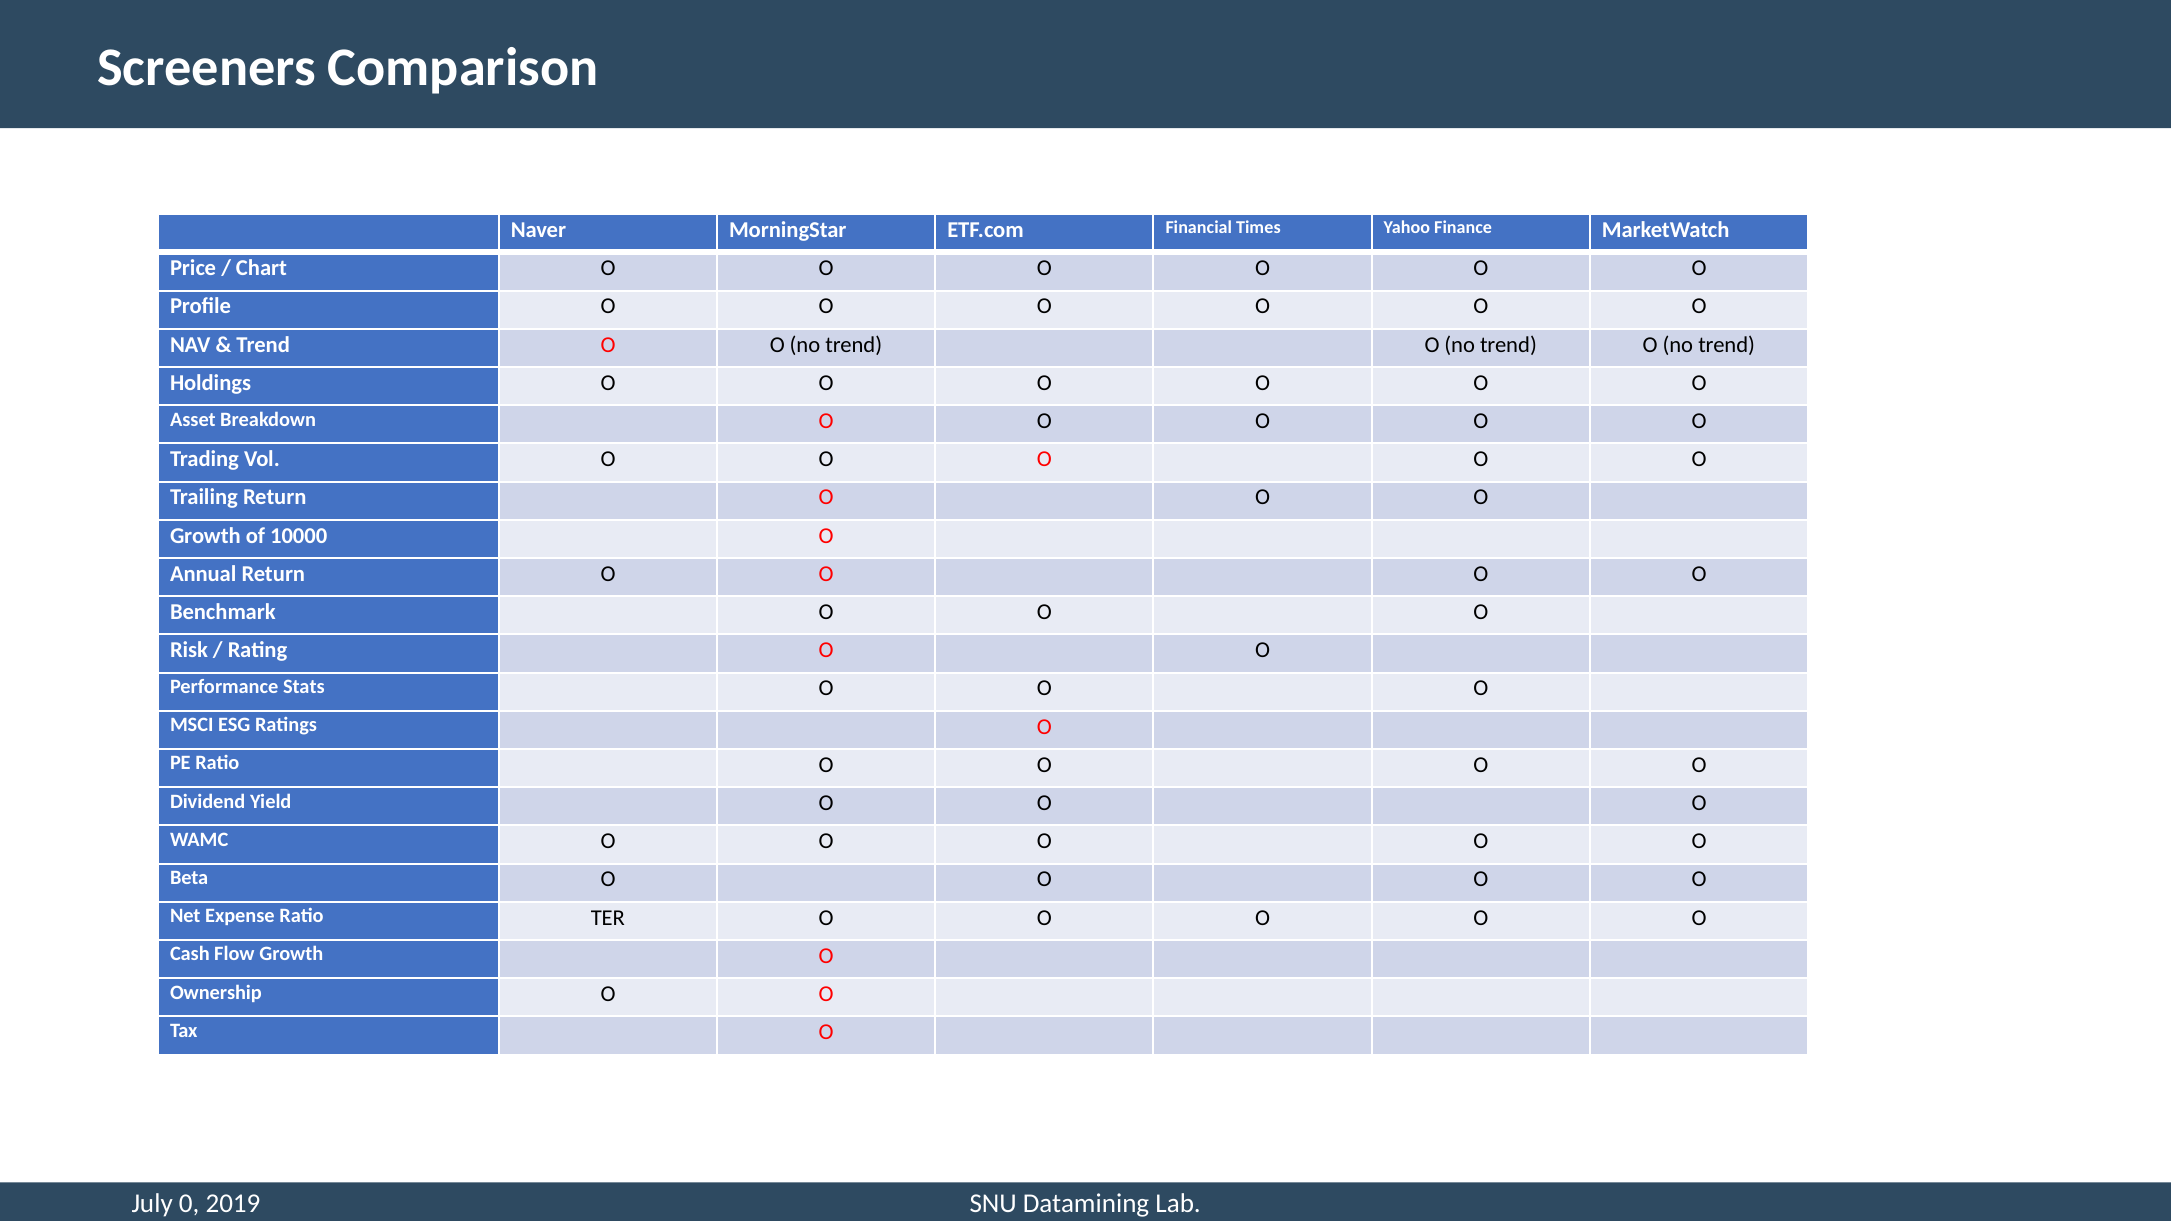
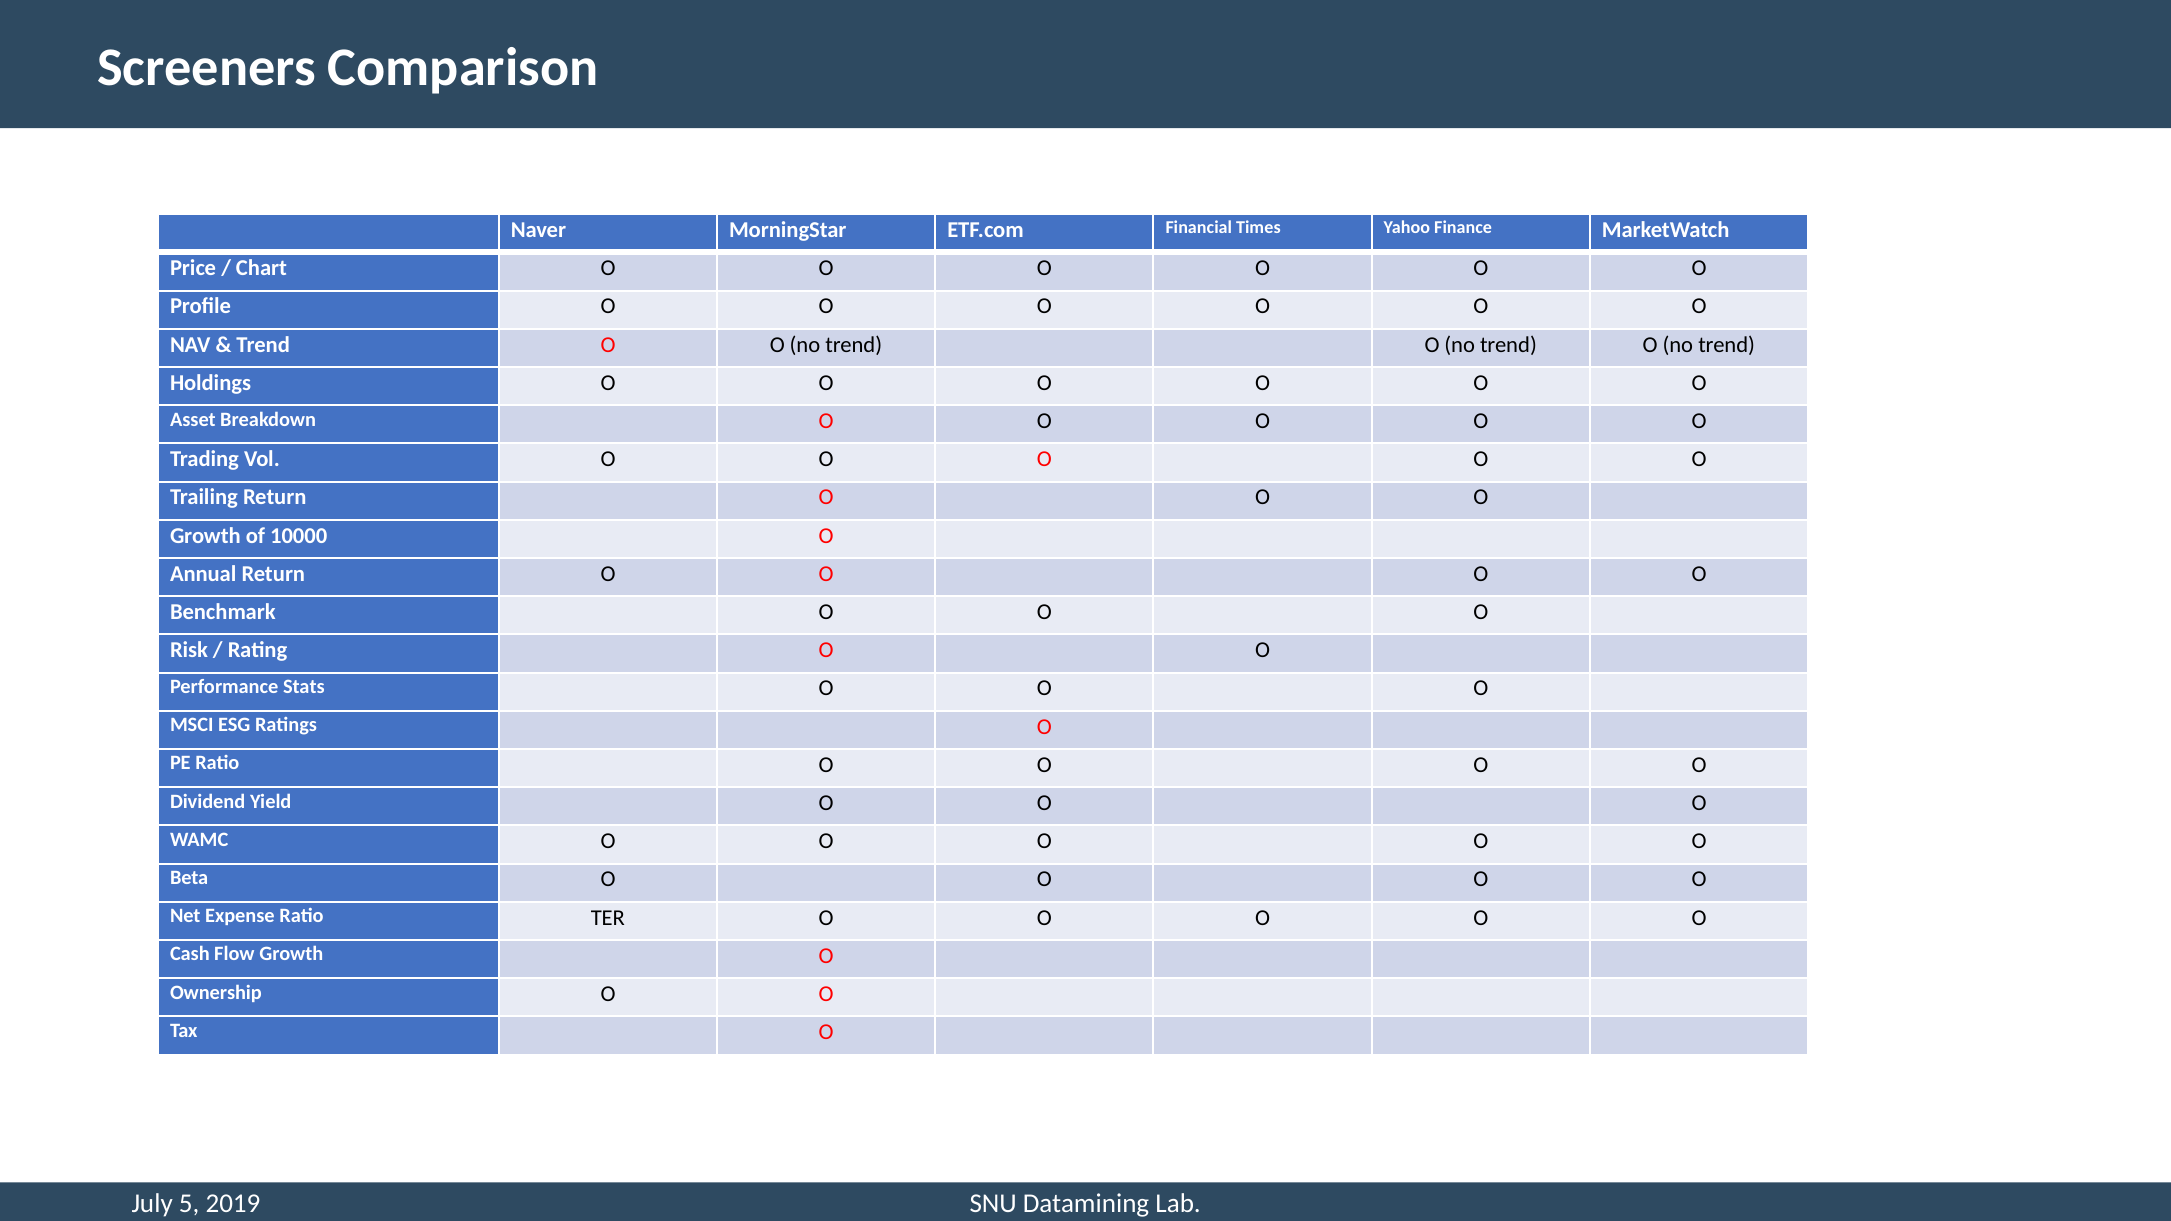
0: 0 -> 5 (189, 1204)
